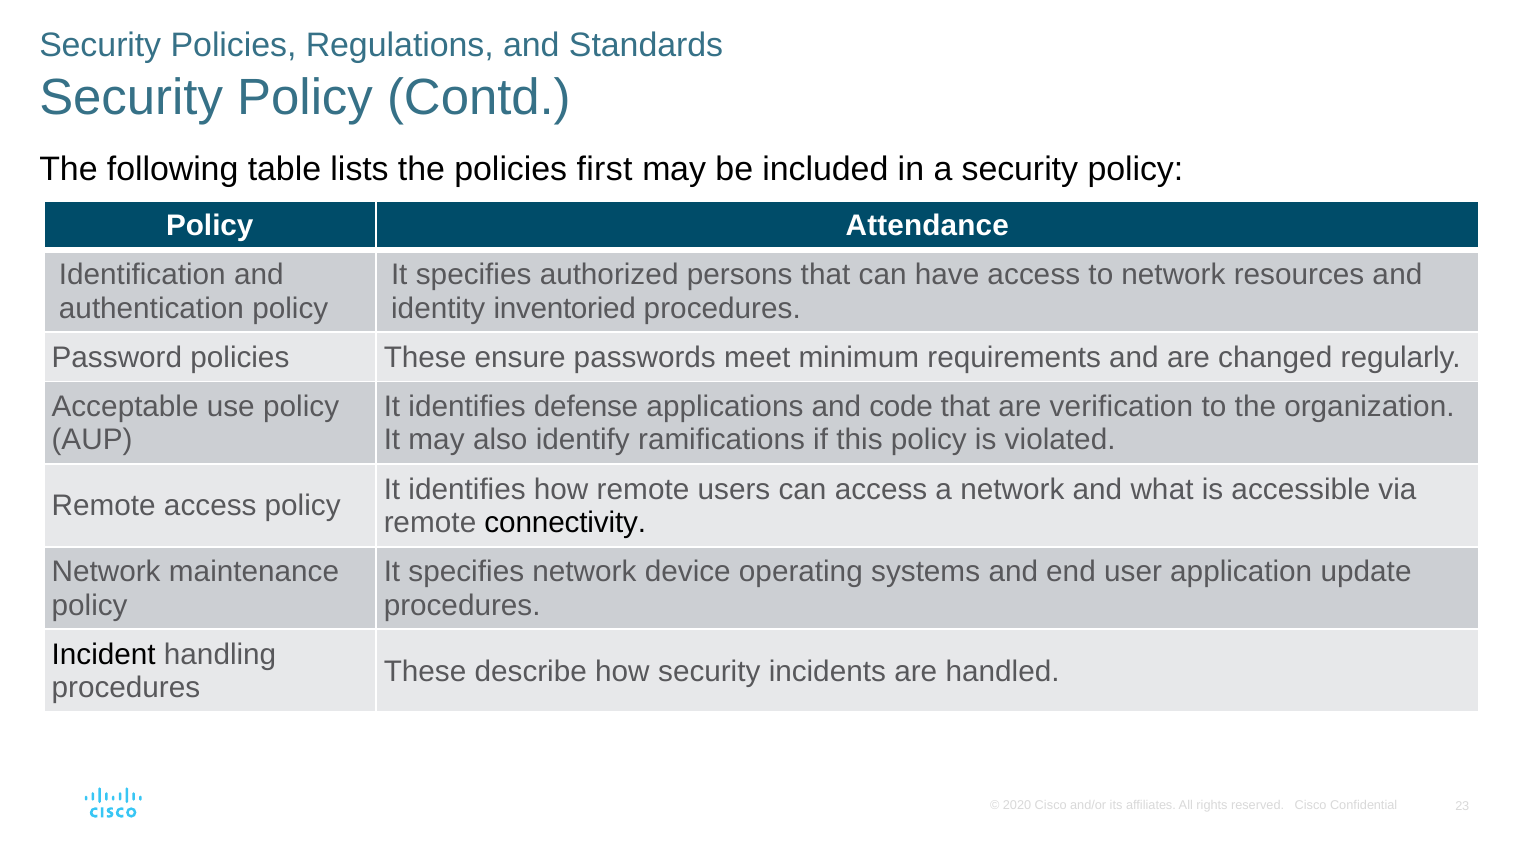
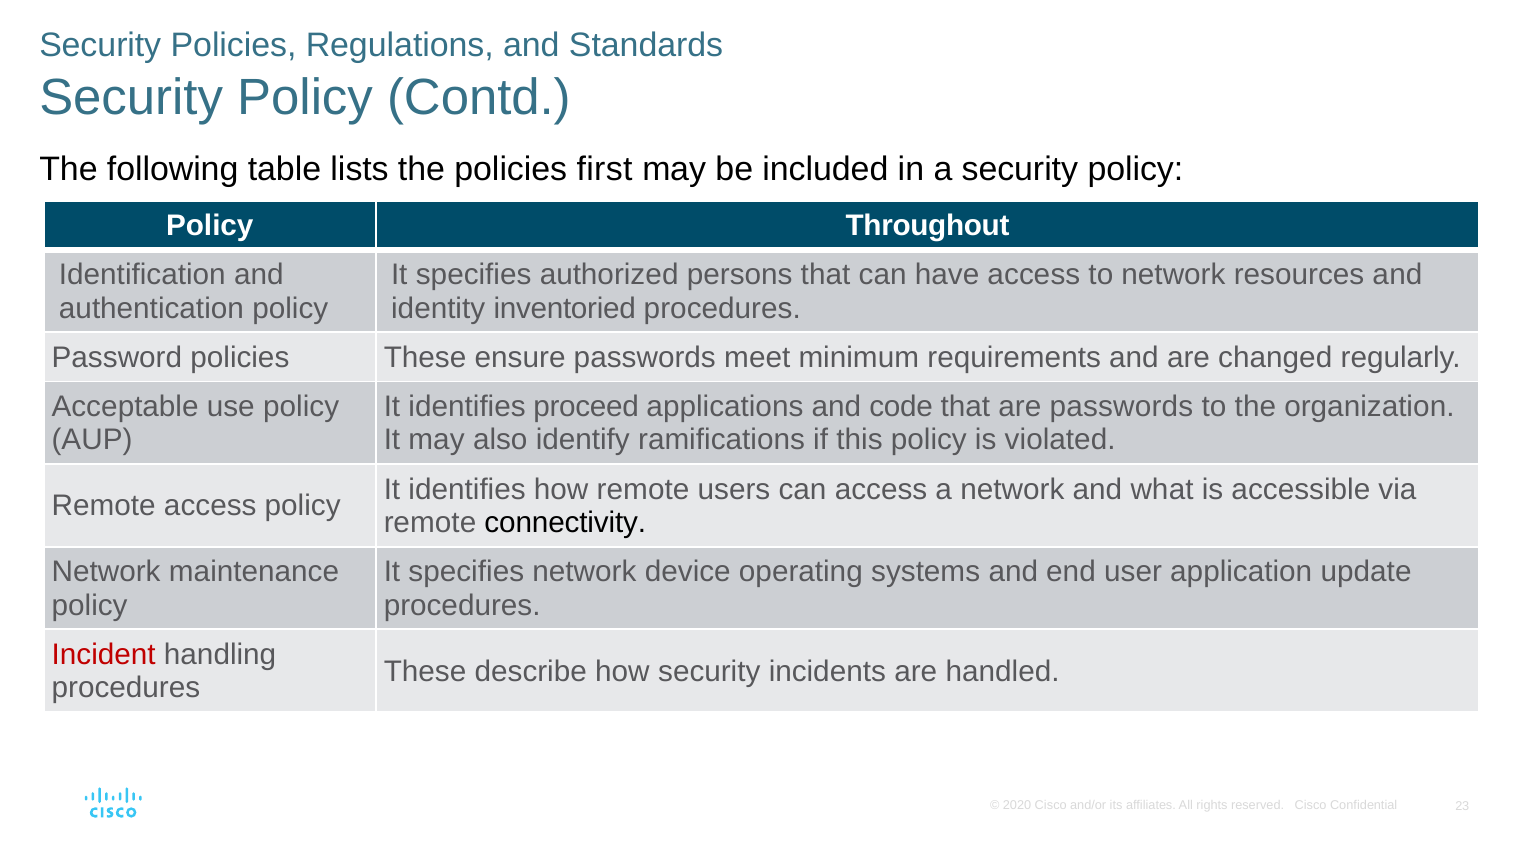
Attendance: Attendance -> Throughout (928, 226)
defense: defense -> proceed (586, 407)
are verification: verification -> passwords (1121, 407)
Incident colour: black -> red (104, 655)
